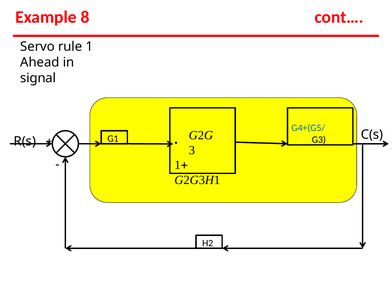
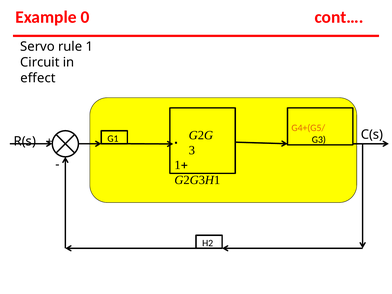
8: 8 -> 0 (85, 17)
Ahead: Ahead -> Circuit (40, 62)
signal: signal -> effect (38, 78)
G4+(G5/ colour: blue -> orange (308, 128)
